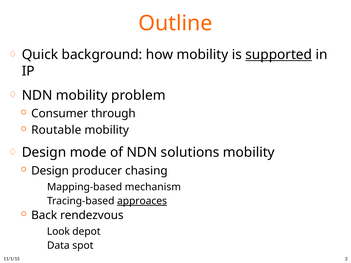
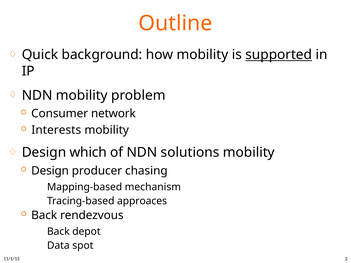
through: through -> network (113, 114)
Routable: Routable -> Interests (56, 130)
mode: mode -> which (88, 153)
approaces underline: present -> none (142, 201)
Look: Look -> Back (58, 232)
